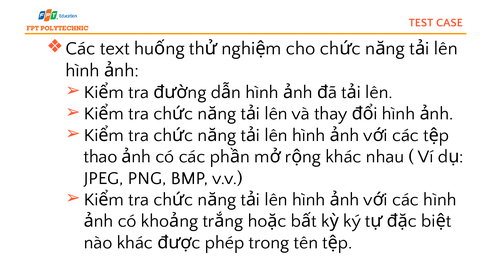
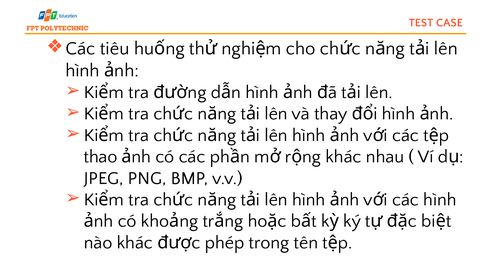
text: text -> tiêu (115, 48)
